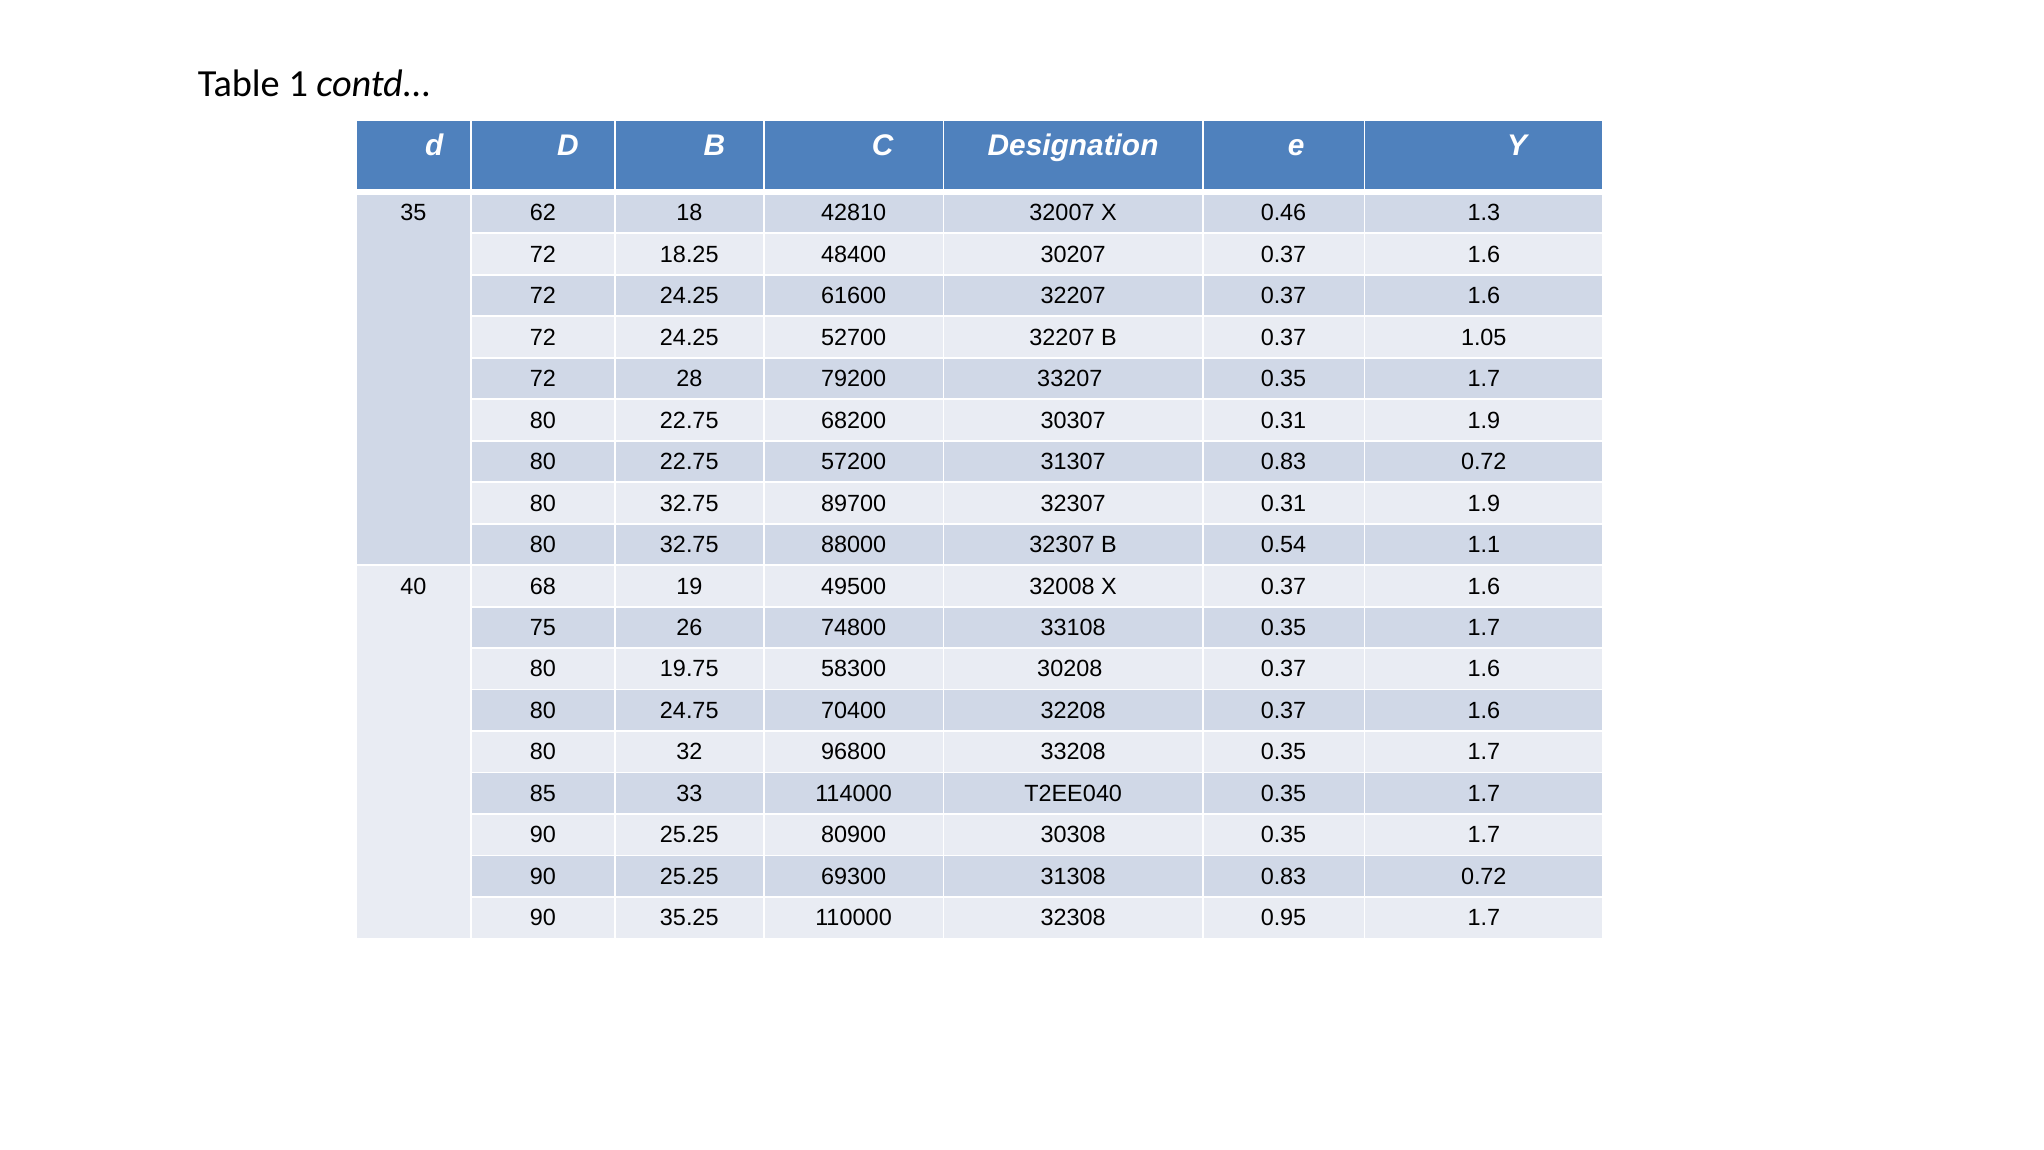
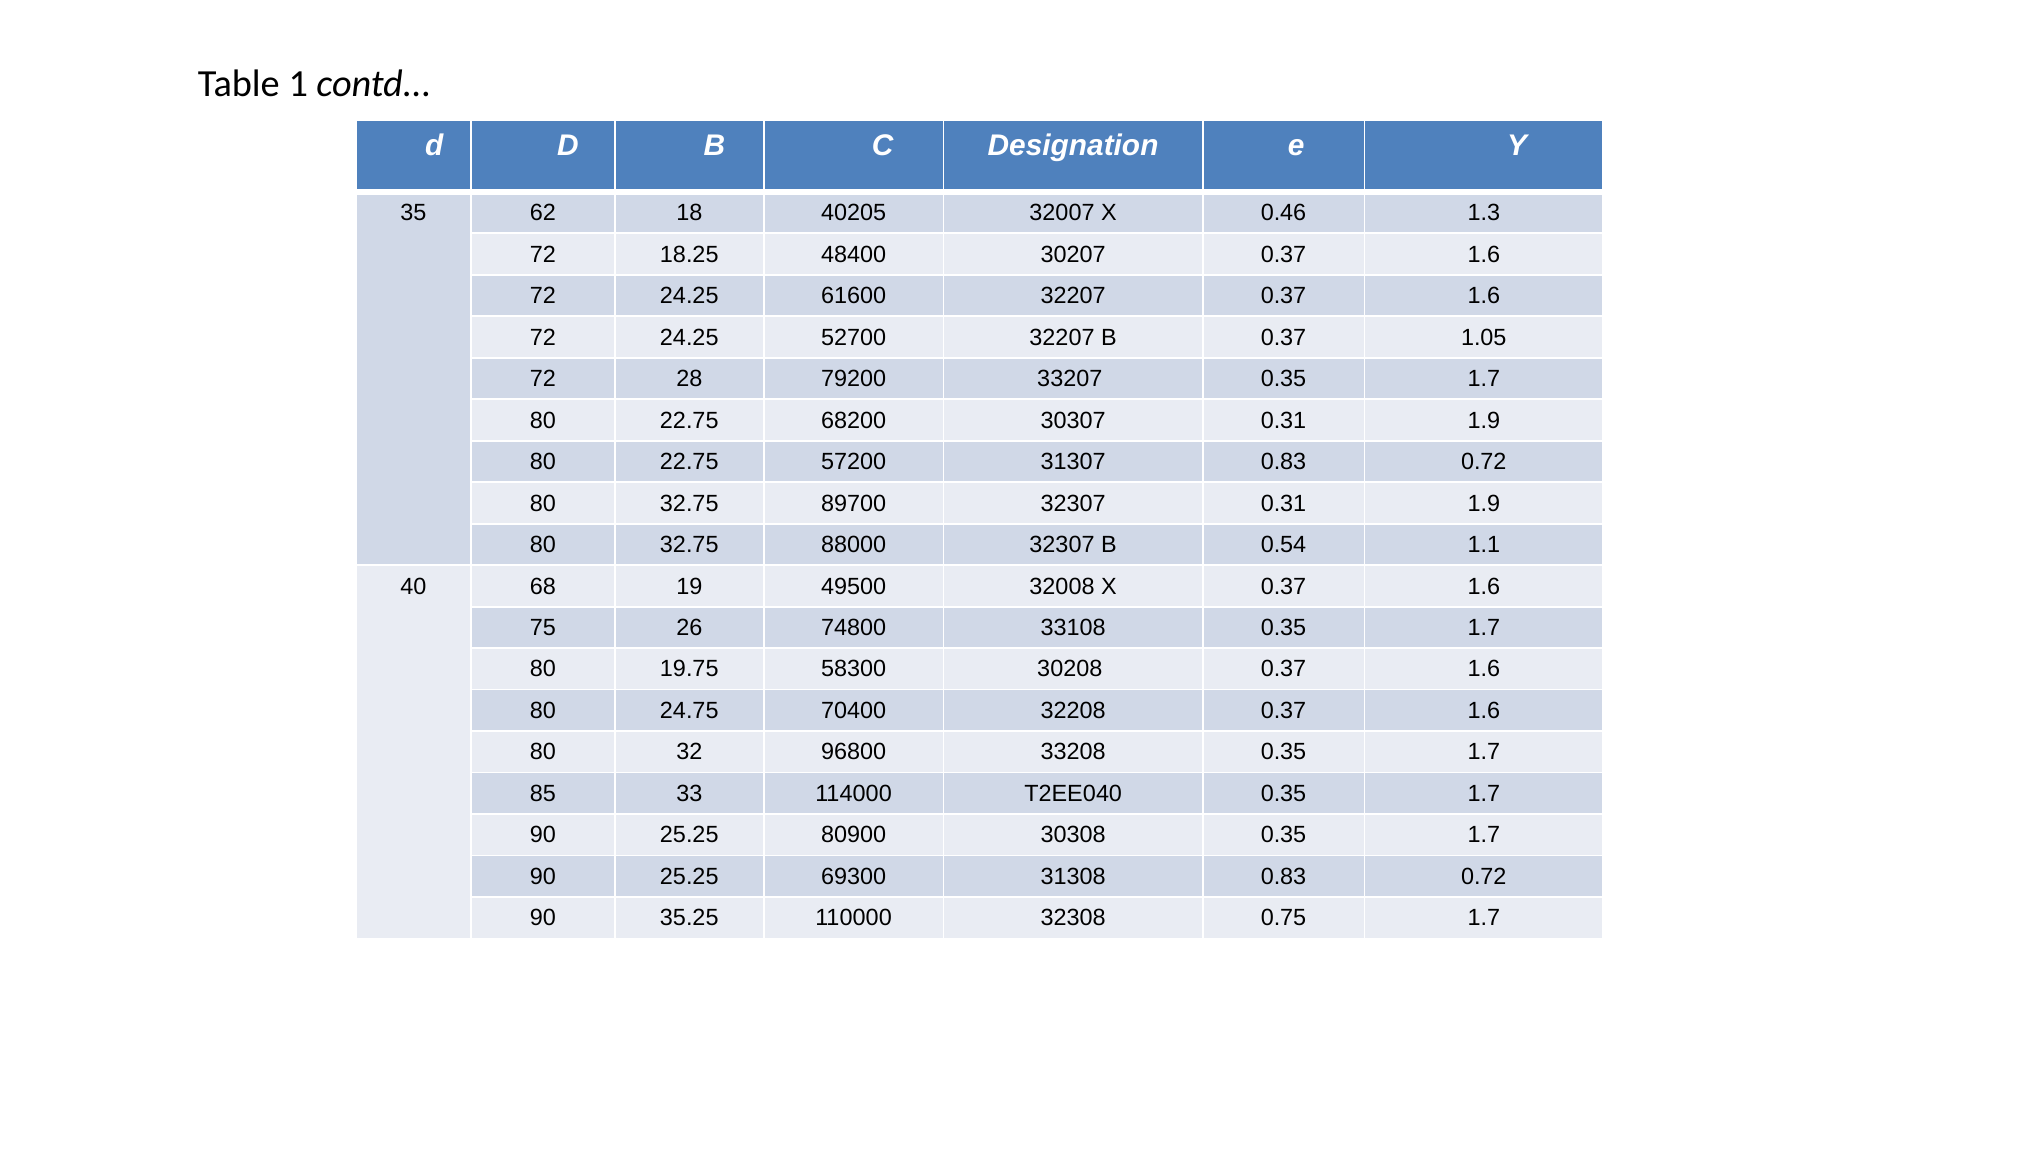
42810: 42810 -> 40205 (854, 213)
0.95: 0.95 -> 0.75 (1284, 918)
